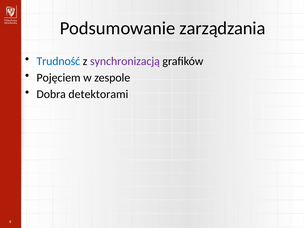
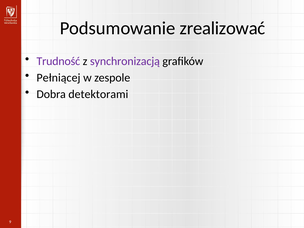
zarządzania: zarządzania -> zrealizować (222, 28)
Trudność colour: blue -> purple (58, 61)
Pojęciem: Pojęciem -> Pełniącej (58, 78)
